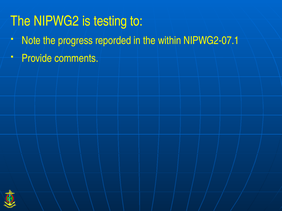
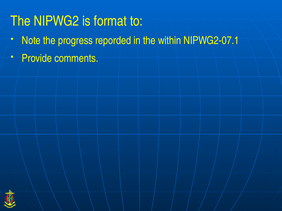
testing: testing -> format (110, 21)
